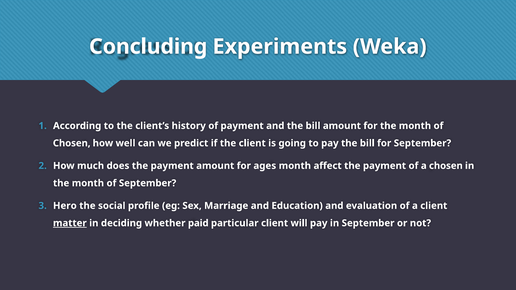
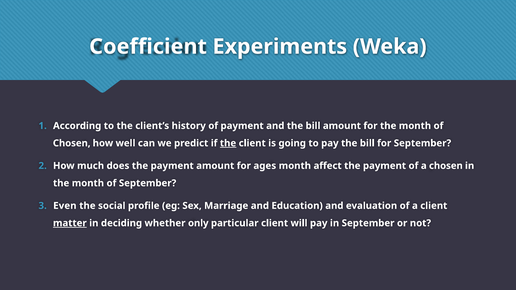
Concluding: Concluding -> Coefficient (148, 47)
the underline: none -> present (228, 143)
Hero: Hero -> Even (65, 206)
paid: paid -> only (198, 223)
